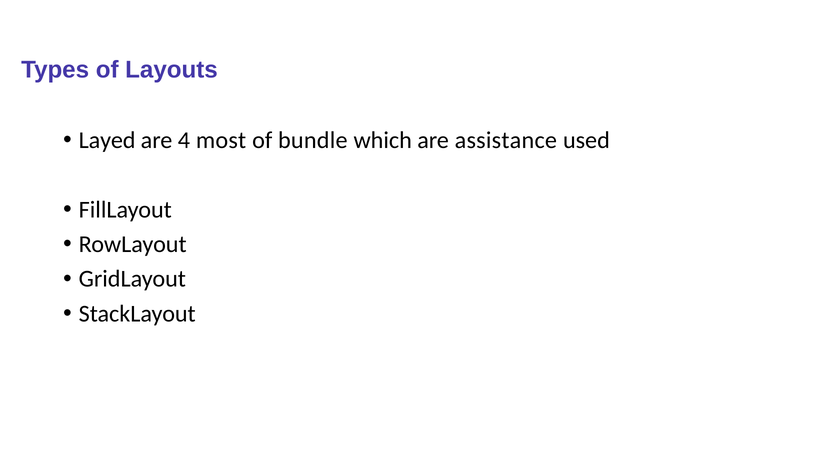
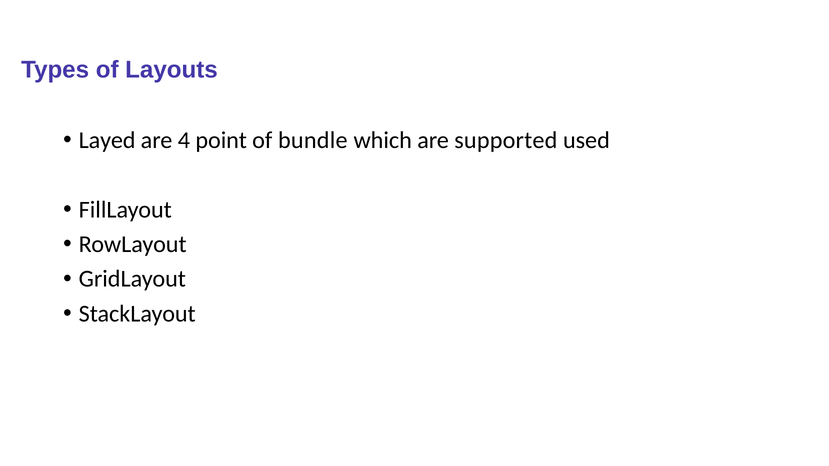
most: most -> point (221, 140)
assistance: assistance -> supported (506, 140)
